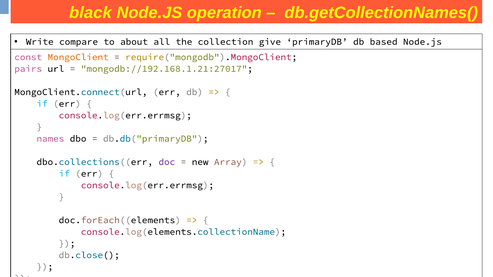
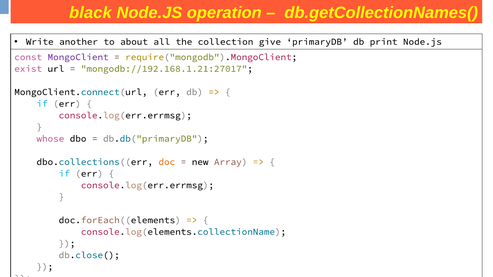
compare: compare -> another (79, 42)
based: based -> print (384, 42)
MongoClient colour: orange -> purple (78, 57)
pairs: pairs -> exist (28, 69)
names: names -> whose (50, 139)
doc colour: purple -> orange (167, 162)
